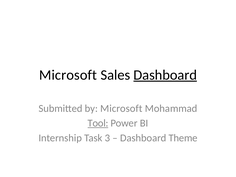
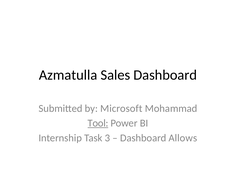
Microsoft: Microsoft -> Azmatulla (68, 75)
Dashboard underline: present -> none (165, 75)
Theme: Theme -> Allows (183, 138)
